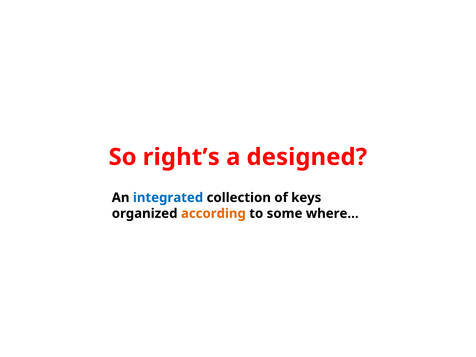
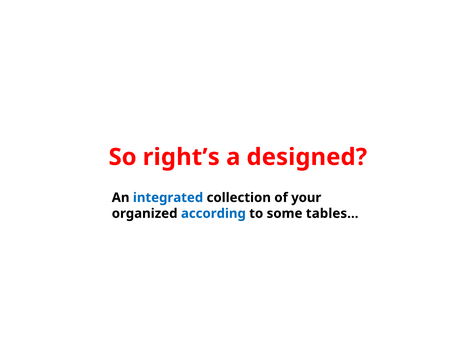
keys: keys -> your (306, 198)
according colour: orange -> blue (213, 213)
where…: where… -> tables… (332, 213)
